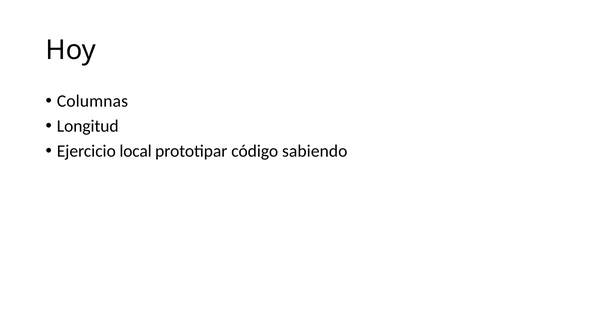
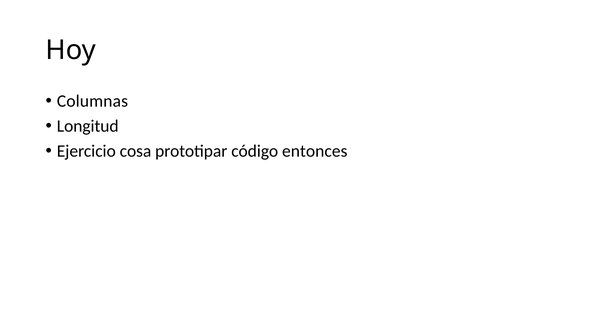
local: local -> cosa (135, 151)
sabiendo: sabiendo -> entonces (315, 151)
